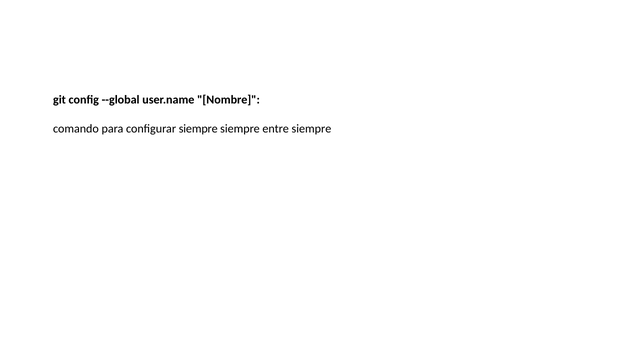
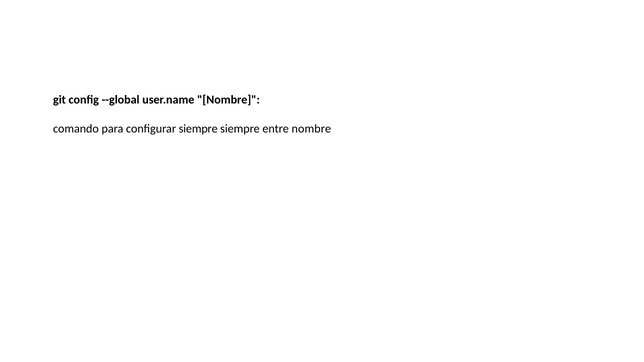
entre siempre: siempre -> nombre (311, 129)
